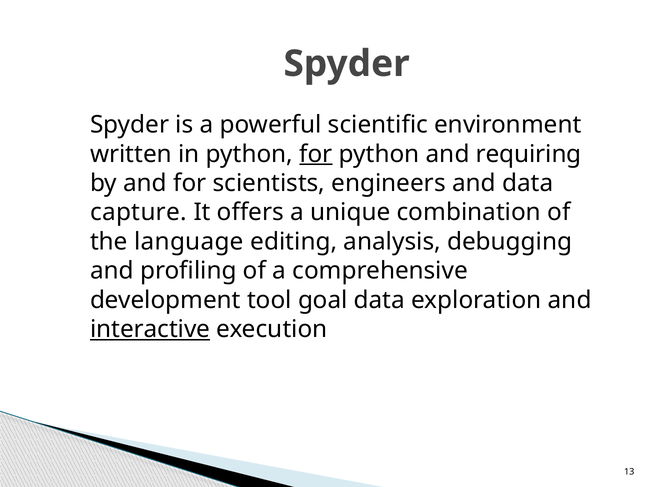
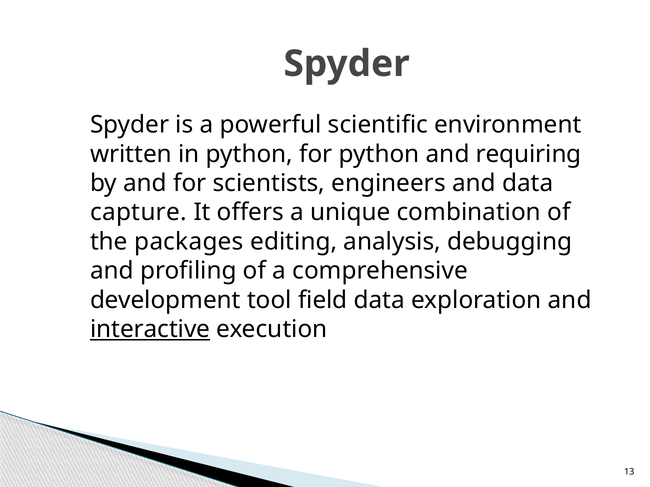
for underline: present -> none (316, 154)
language: language -> packages (189, 242)
goal: goal -> field (323, 300)
